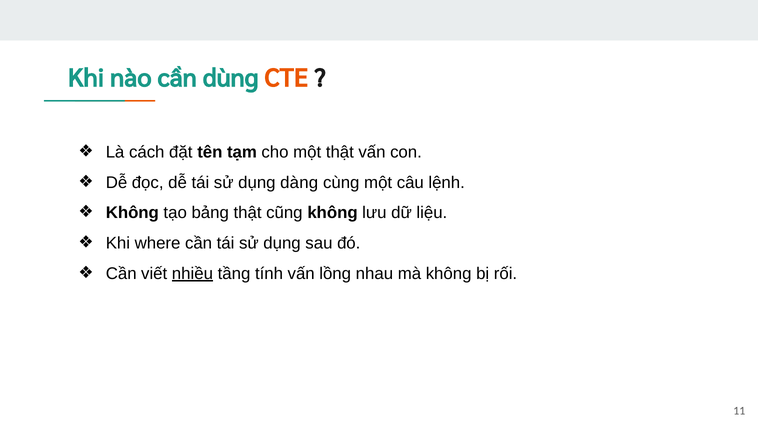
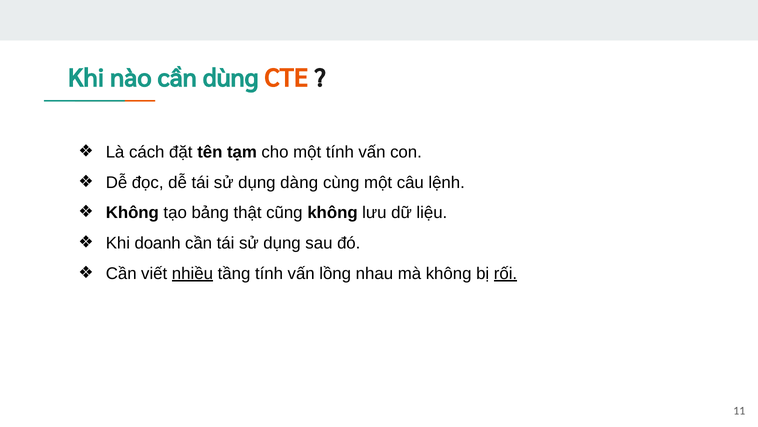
một thật: thật -> tính (340, 152)
where: where -> doanh (158, 243)
rối underline: none -> present (505, 273)
